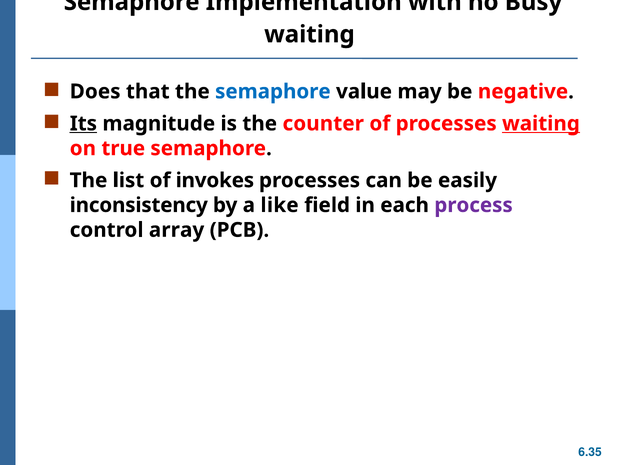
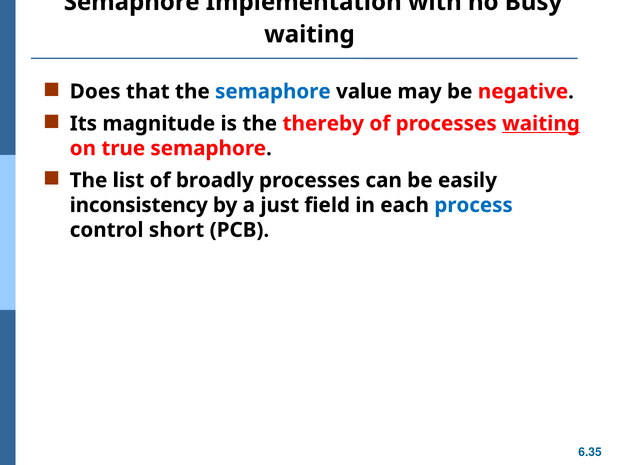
Its underline: present -> none (83, 123)
counter: counter -> thereby (323, 123)
invokes: invokes -> broadly (215, 180)
like: like -> just (280, 205)
process colour: purple -> blue (474, 205)
array: array -> short (177, 230)
